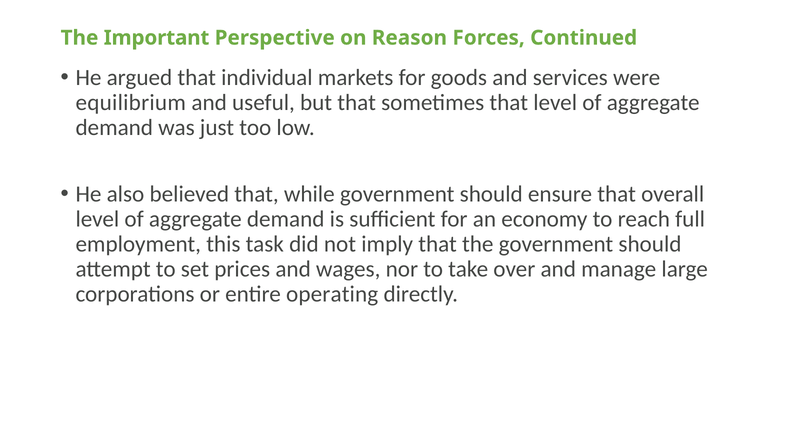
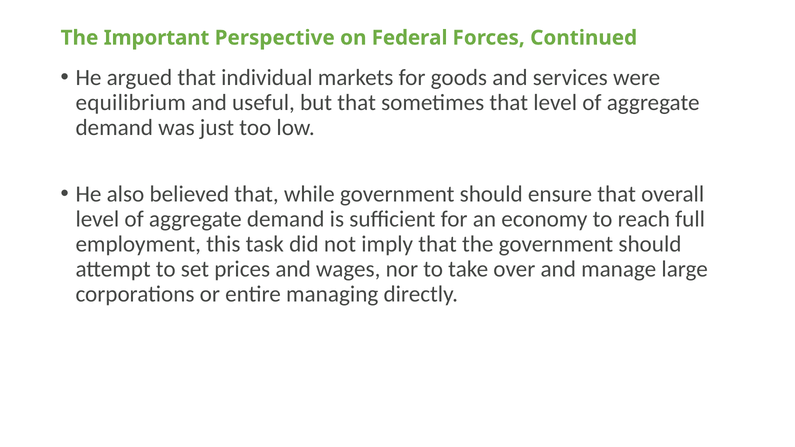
Reason: Reason -> Federal (410, 38)
operating: operating -> managing (332, 294)
